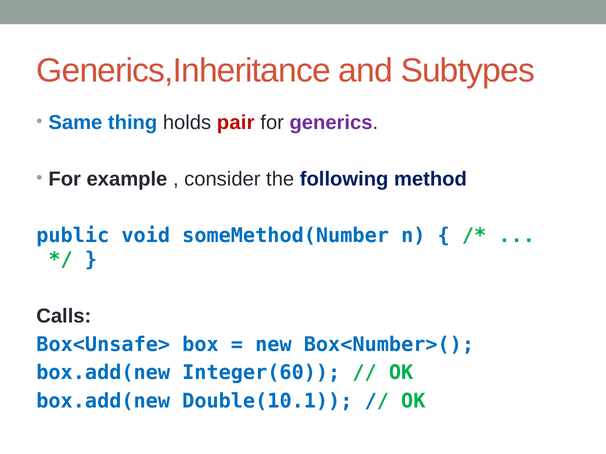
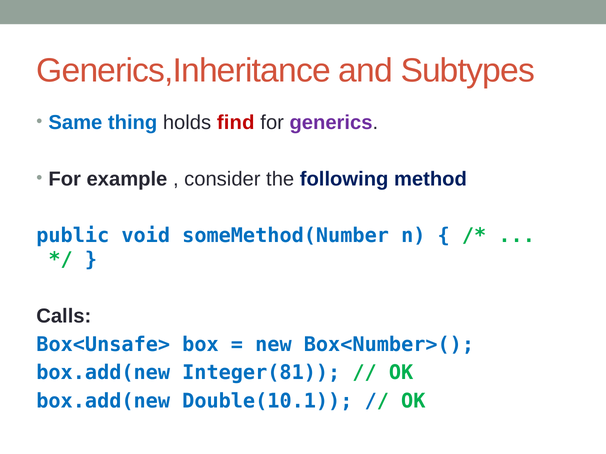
pair: pair -> find (236, 123)
Integer(60: Integer(60 -> Integer(81 (261, 373)
